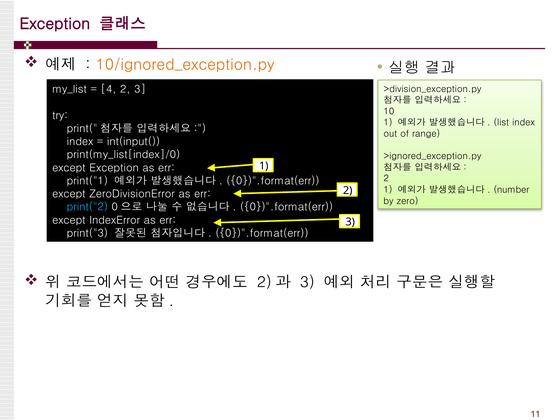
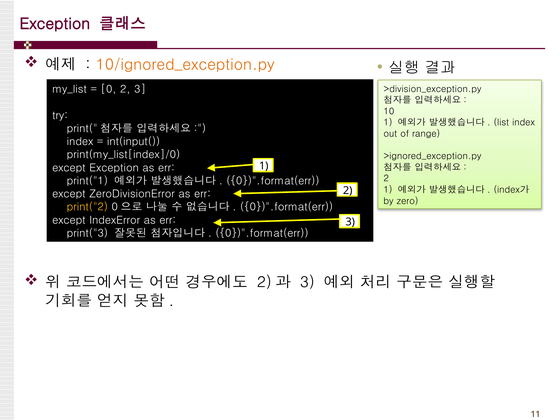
4: 4 -> 0 (108, 89)
number: number -> index가 (511, 190)
print("2 colour: light blue -> yellow (87, 207)
